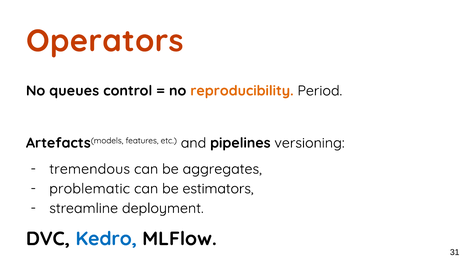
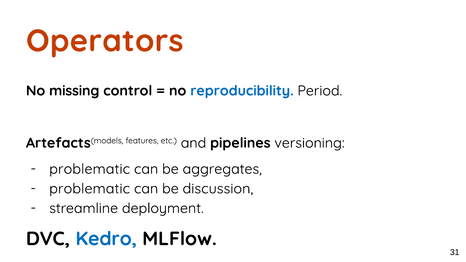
queues: queues -> missing (74, 91)
reproducibility colour: orange -> blue (242, 91)
tremendous: tremendous -> problematic (90, 169)
estimators: estimators -> discussion (218, 189)
